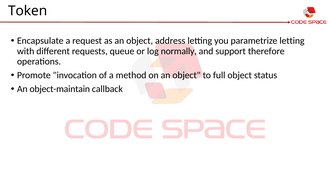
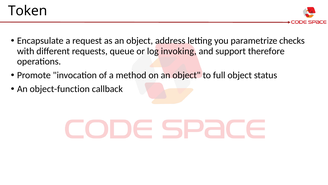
parametrize letting: letting -> checks (292, 41)
normally: normally -> invoking (179, 51)
object-maintain: object-maintain -> object-function (60, 89)
